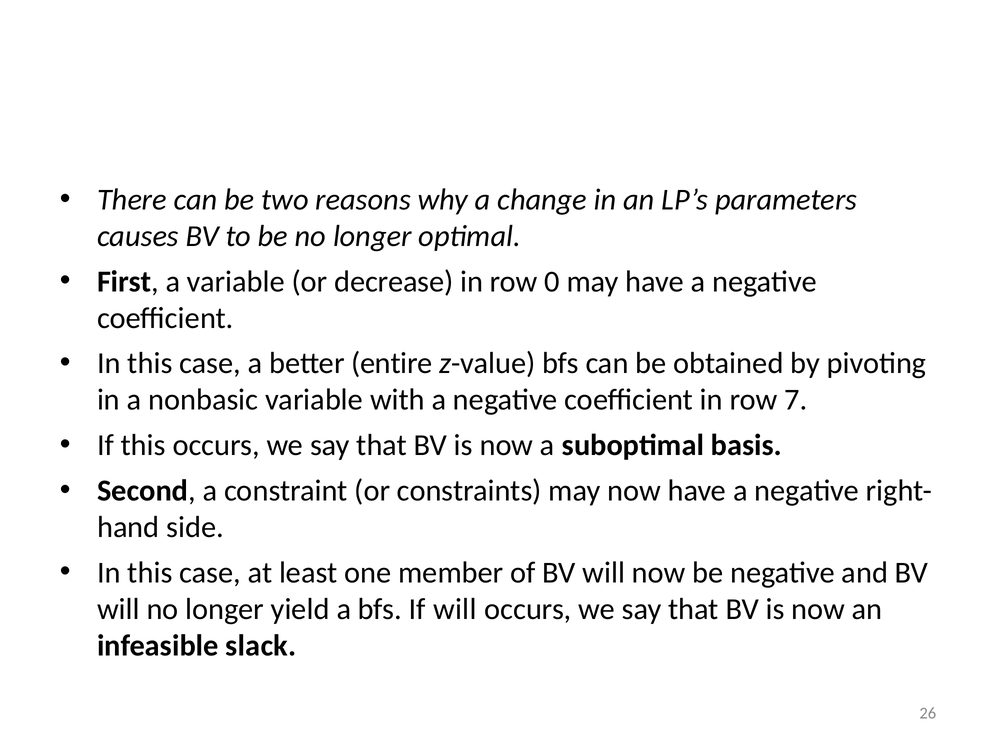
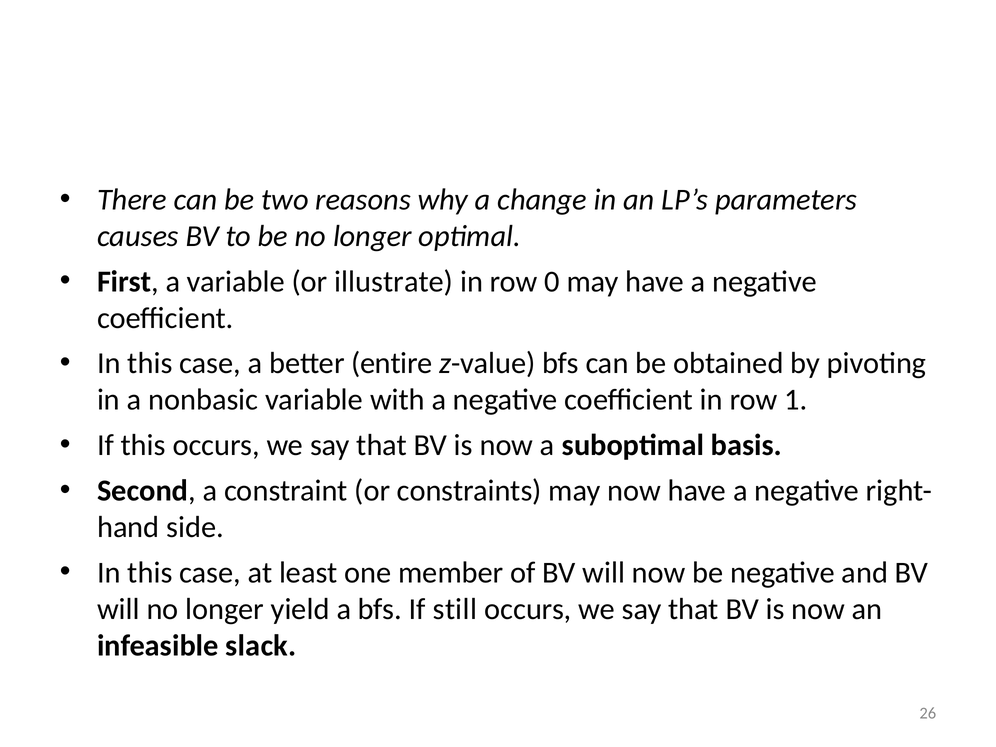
decrease: decrease -> illustrate (394, 282)
7: 7 -> 1 (796, 400)
If will: will -> still (455, 609)
